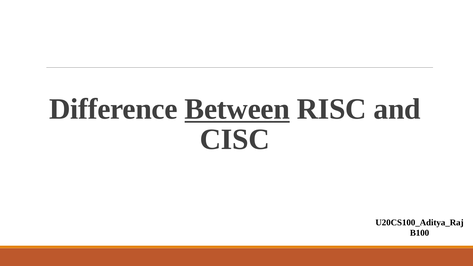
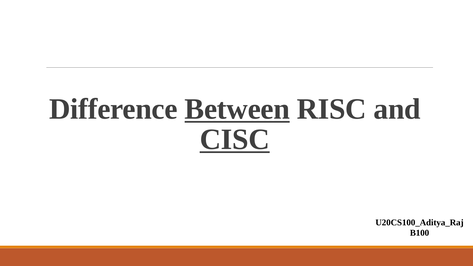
CISC underline: none -> present (235, 139)
